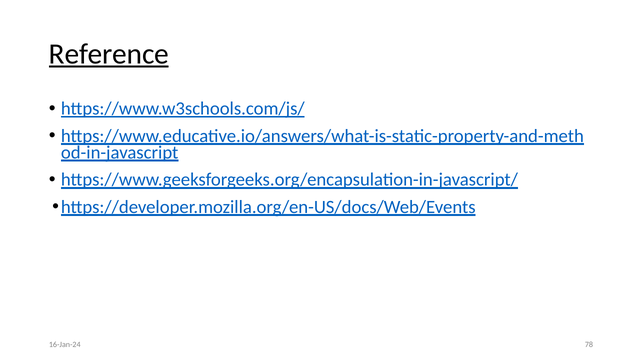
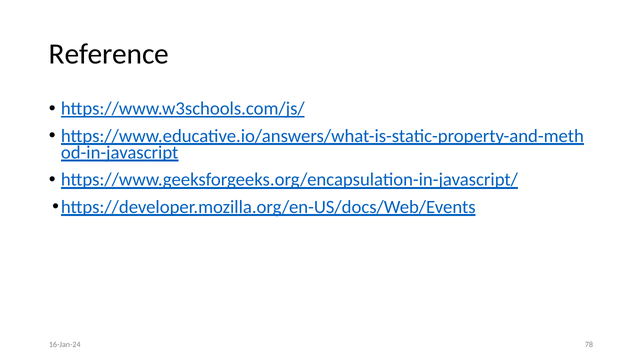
Reference underline: present -> none (109, 54)
